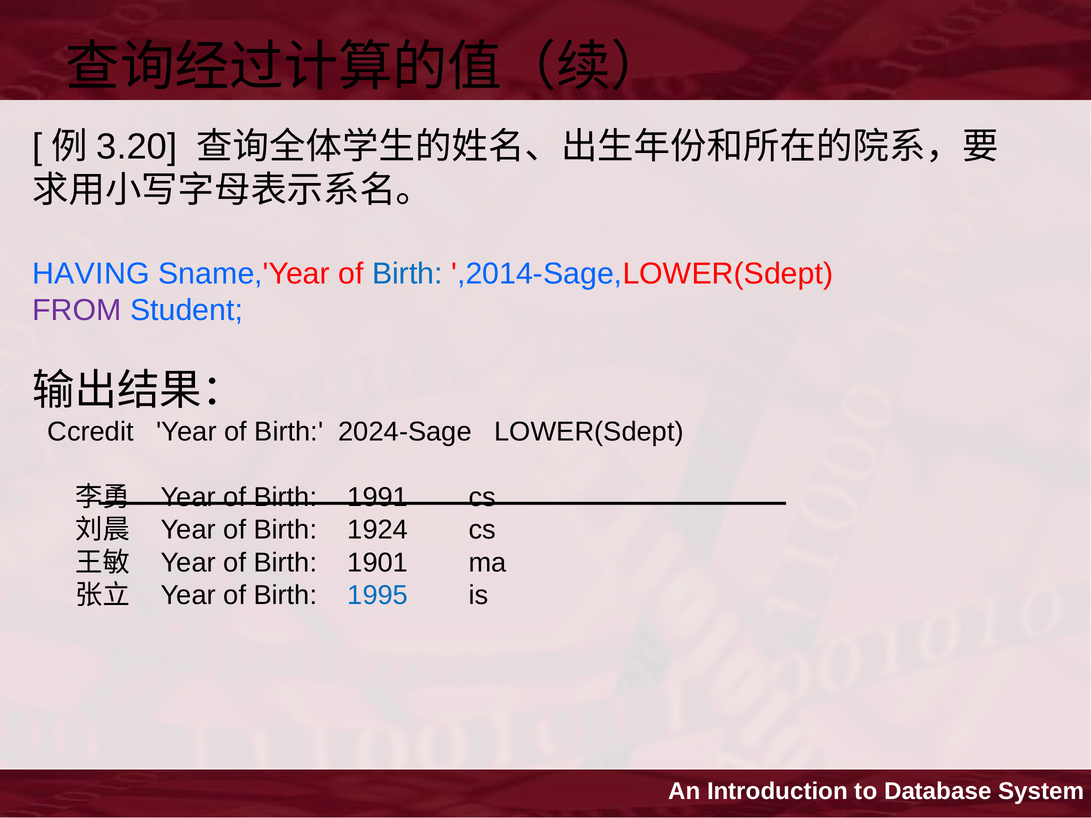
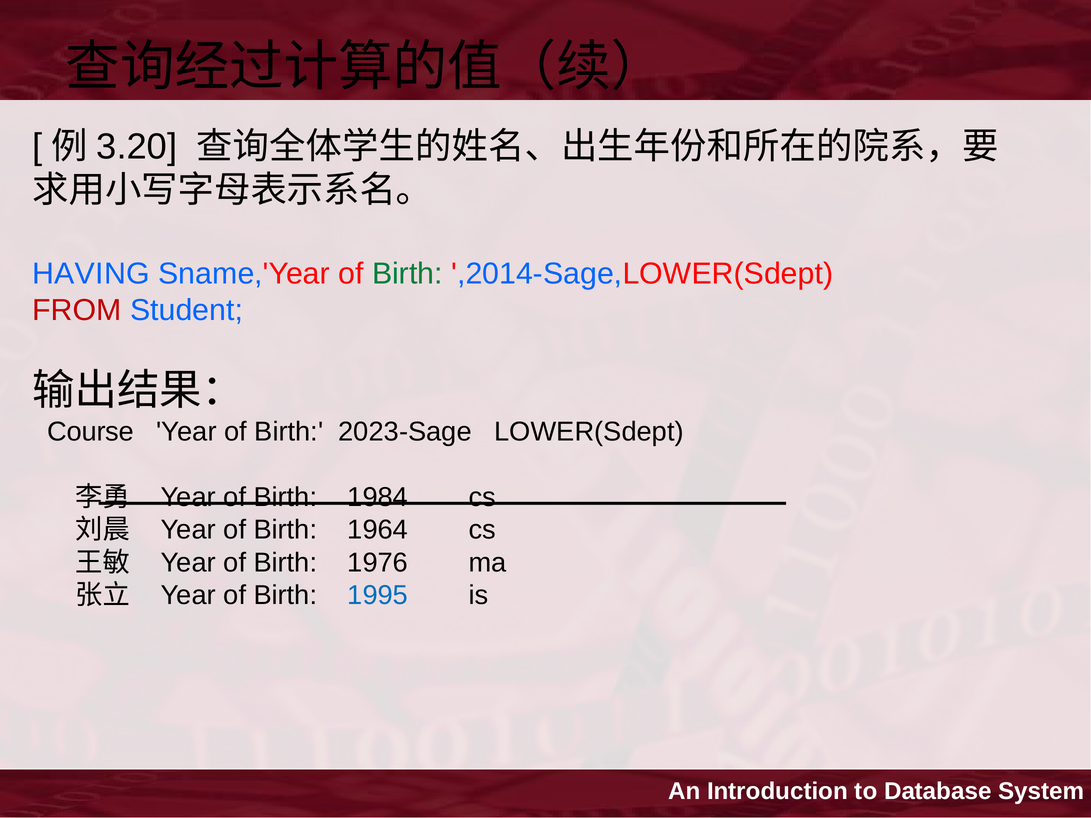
Birth colour: blue -> green (407, 274)
FROM colour: purple -> red (77, 310)
Ccredit: Ccredit -> Course (91, 432)
2024-Sage: 2024-Sage -> 2023-Sage (405, 432)
1991: 1991 -> 1984 (378, 497)
1924: 1924 -> 1964 (378, 530)
1901: 1901 -> 1976 (378, 563)
